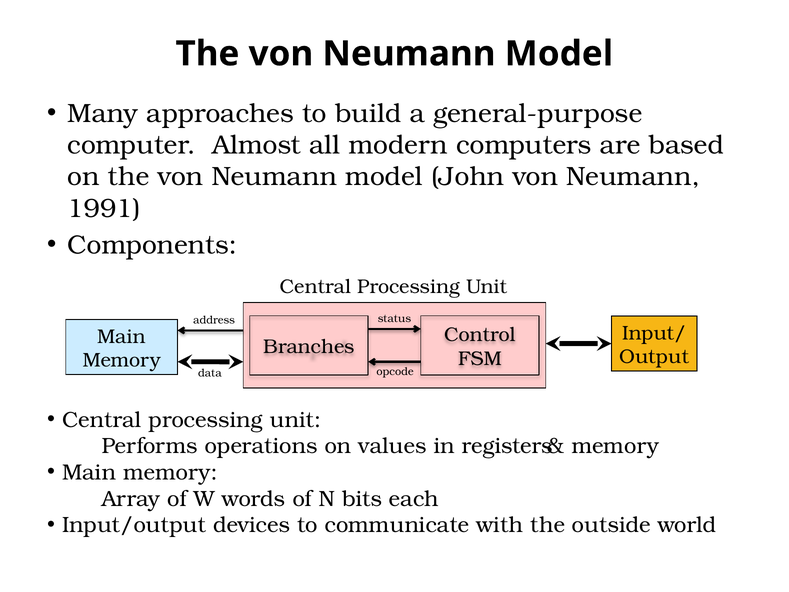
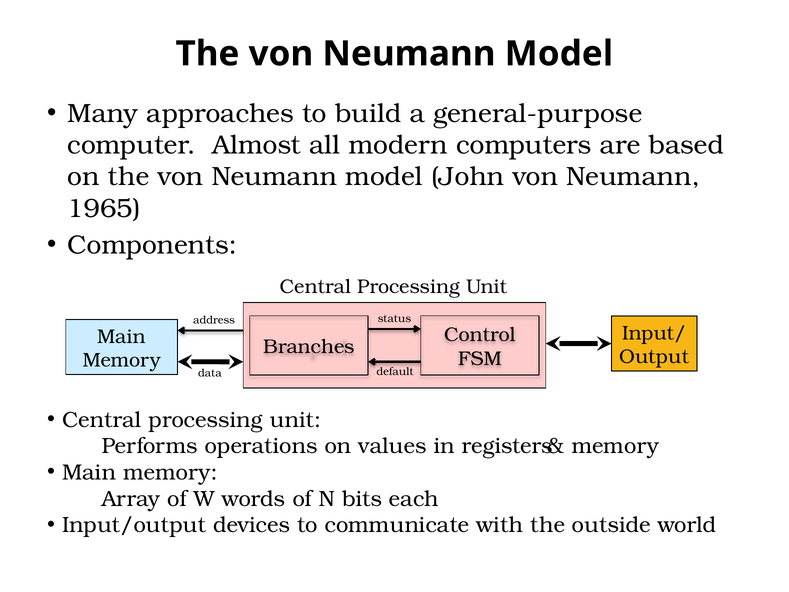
1991: 1991 -> 1965 (104, 208)
opcode: opcode -> default (395, 371)
